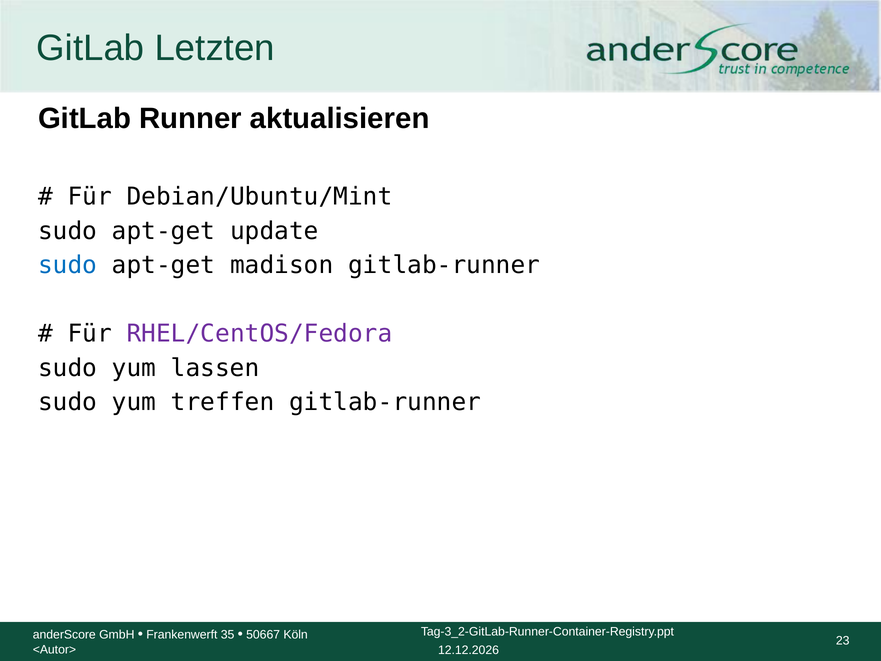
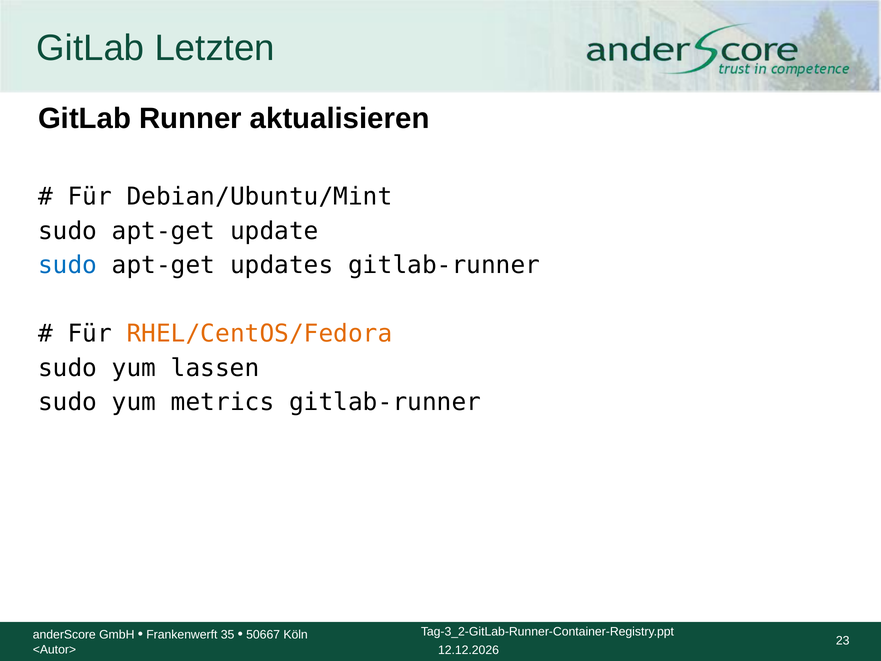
madison: madison -> updates (282, 265)
RHEL/CentOS/Fedora colour: purple -> orange (260, 334)
treffen: treffen -> metrics (223, 402)
